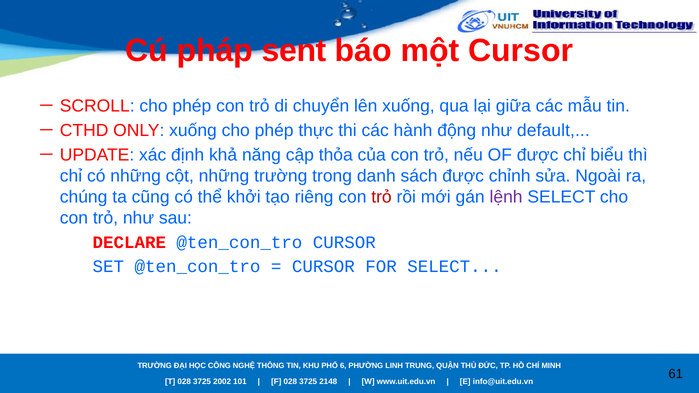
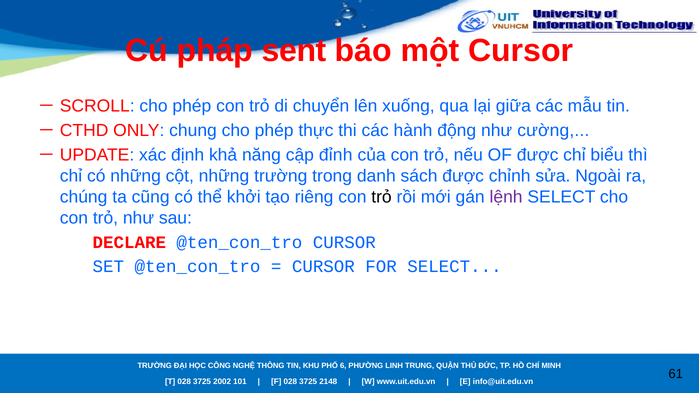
ONLY xuống: xuống -> chung (193, 131)
default: default -> cường (553, 131)
thỏa: thỏa -> đỉnh (336, 155)
trỏ colour: red -> black (382, 197)
